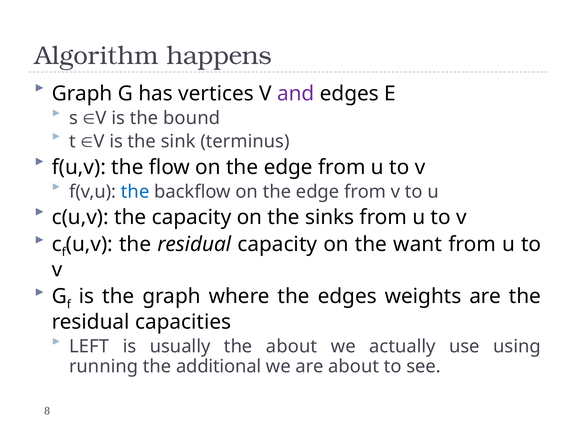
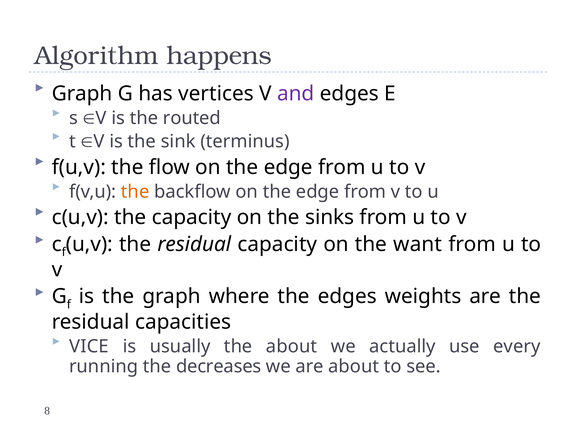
bound: bound -> routed (192, 118)
the colour: blue -> orange (135, 192)
LEFT: LEFT -> VICE (89, 346)
using: using -> every (517, 346)
additional: additional -> decreases (219, 366)
